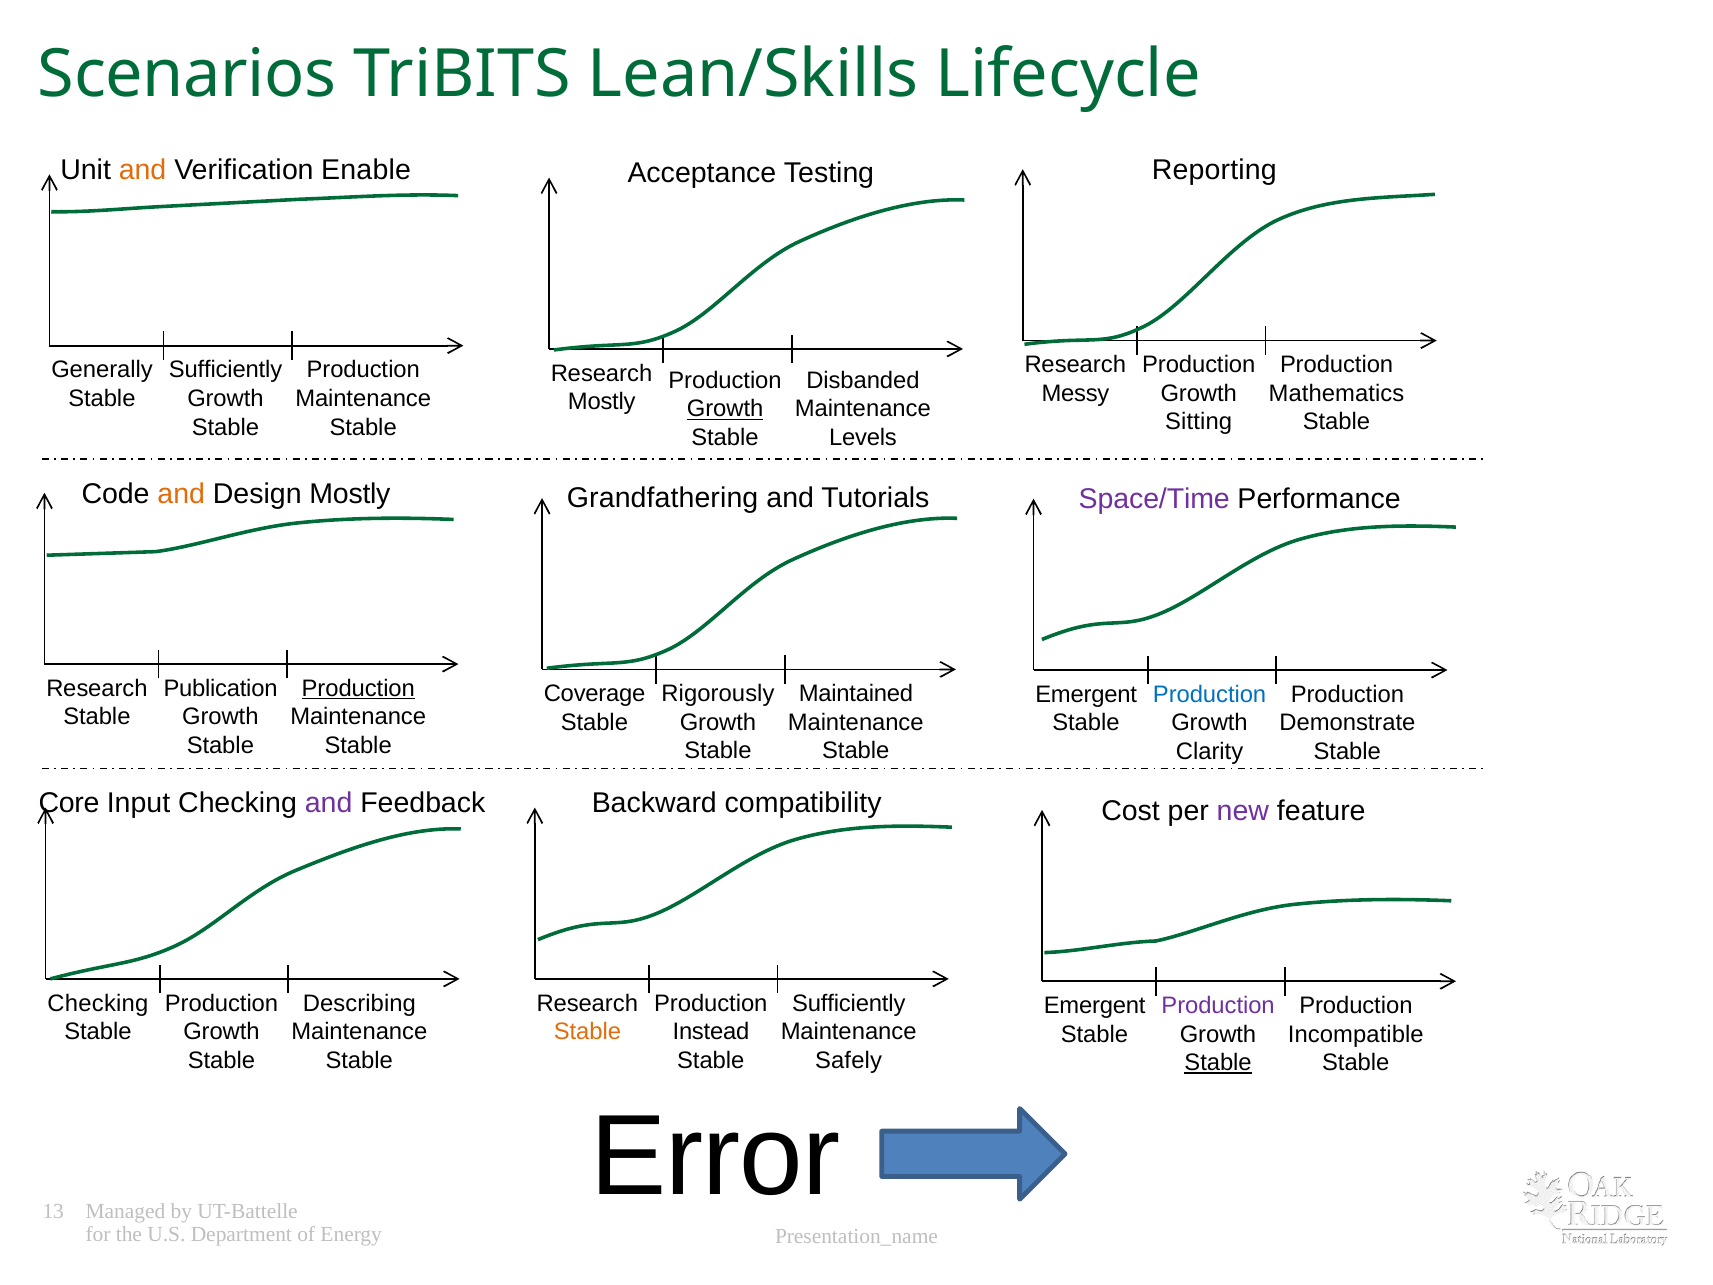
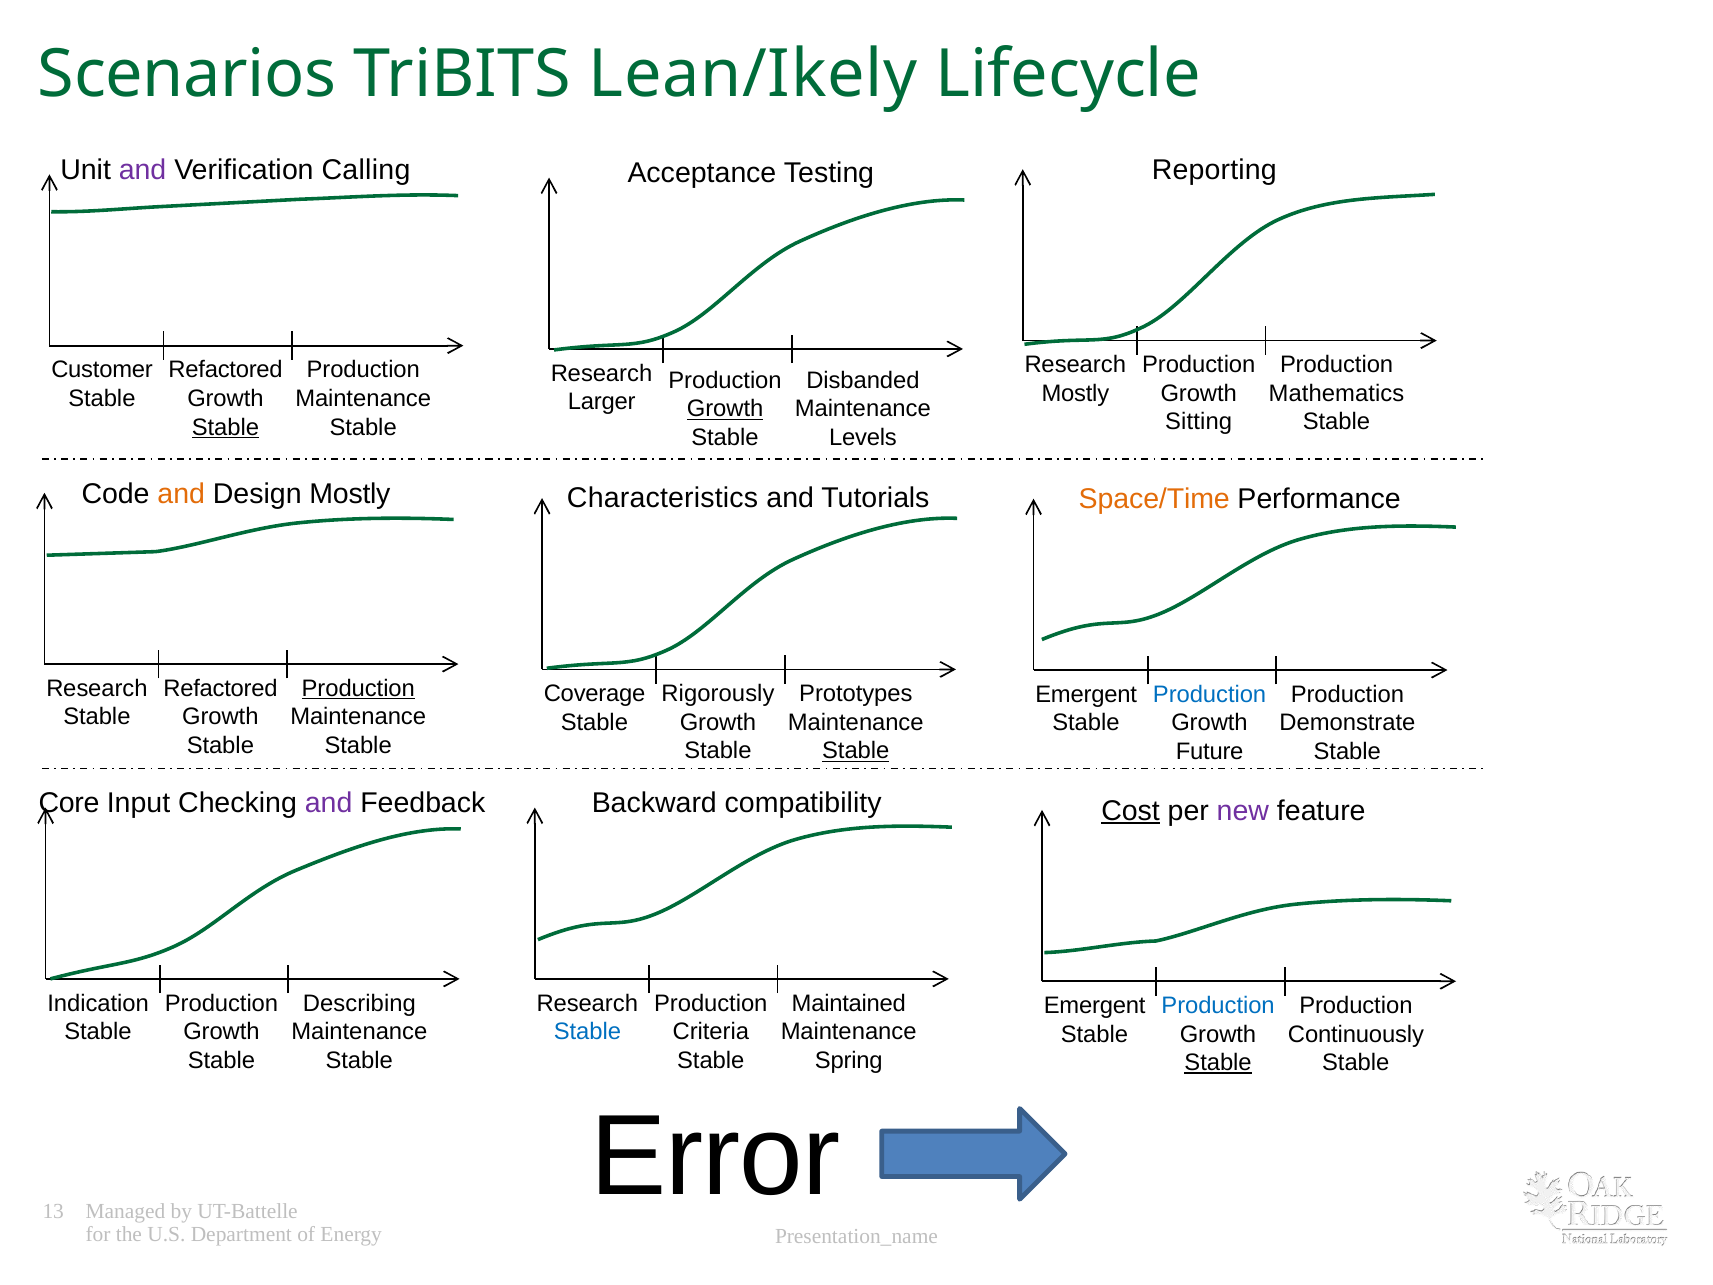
Lean/Skills: Lean/Skills -> Lean/Ikely (753, 74)
and colour: orange -> purple (143, 170)
Enable: Enable -> Calling (366, 170)
Generally: Generally -> Customer (102, 370)
Sufficiently: Sufficiently -> Refactored (226, 370)
Messy: Messy -> Mostly (1075, 393)
Mostly: Mostly -> Larger (602, 402)
Stable underline: none -> present (225, 427)
Grandfathering: Grandfathering -> Characteristics (663, 498)
Space/Time colour: purple -> orange (1154, 499)
Publication: Publication -> Refactored (221, 688)
Maintained: Maintained -> Prototypes (856, 694)
Stable underline: none -> present (856, 751)
Clarity: Clarity -> Future (1210, 751)
Cost underline: none -> present (1131, 811)
Checking: Checking -> Indication (98, 1003)
Sufficiently: Sufficiently -> Maintained (849, 1003)
Production colour: purple -> blue (1218, 1005)
Stable colour: orange -> blue (587, 1032)
Instead: Instead -> Criteria (711, 1032)
Incompatible: Incompatible -> Continuously (1356, 1034)
Safely: Safely -> Spring (849, 1060)
